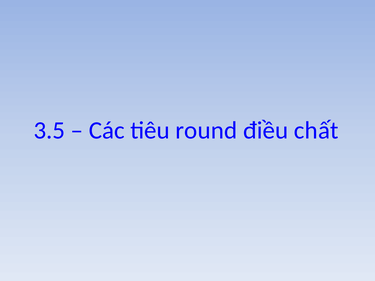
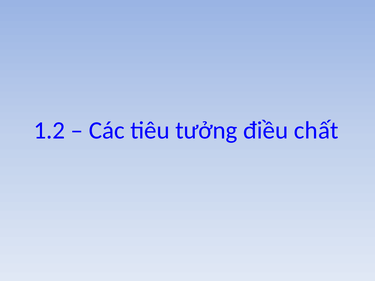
3.5: 3.5 -> 1.2 (49, 131)
round: round -> tưởng (206, 131)
